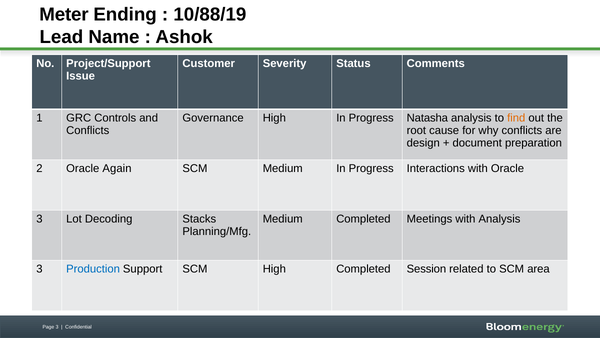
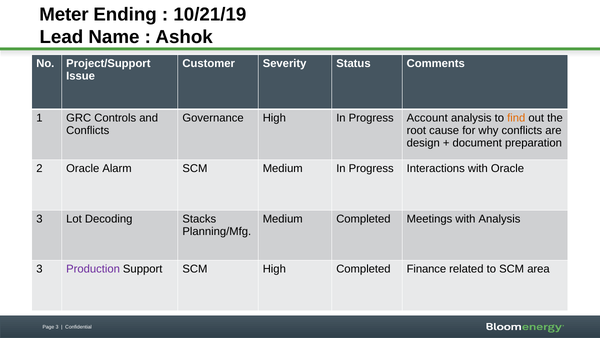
10/88/19: 10/88/19 -> 10/21/19 (210, 15)
Natasha: Natasha -> Account (427, 118)
Again: Again -> Alarm (117, 168)
Production colour: blue -> purple (93, 269)
Session: Session -> Finance (426, 269)
